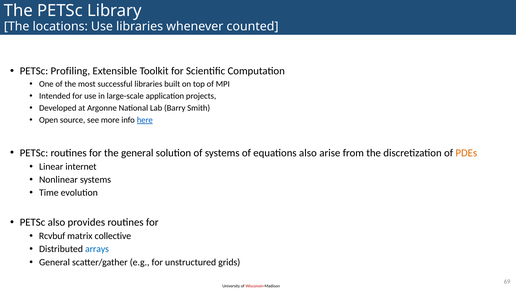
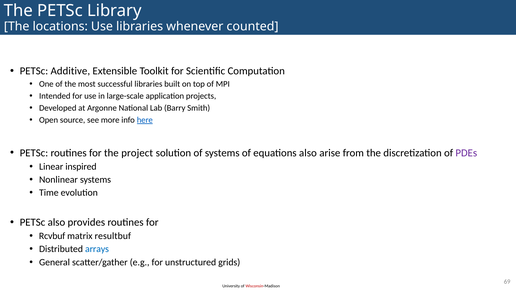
Profiling: Profiling -> Additive (70, 71)
the general: general -> project (137, 153)
PDEs colour: orange -> purple (466, 153)
internet: internet -> inspired (81, 167)
collective: collective -> resultbuf (113, 236)
